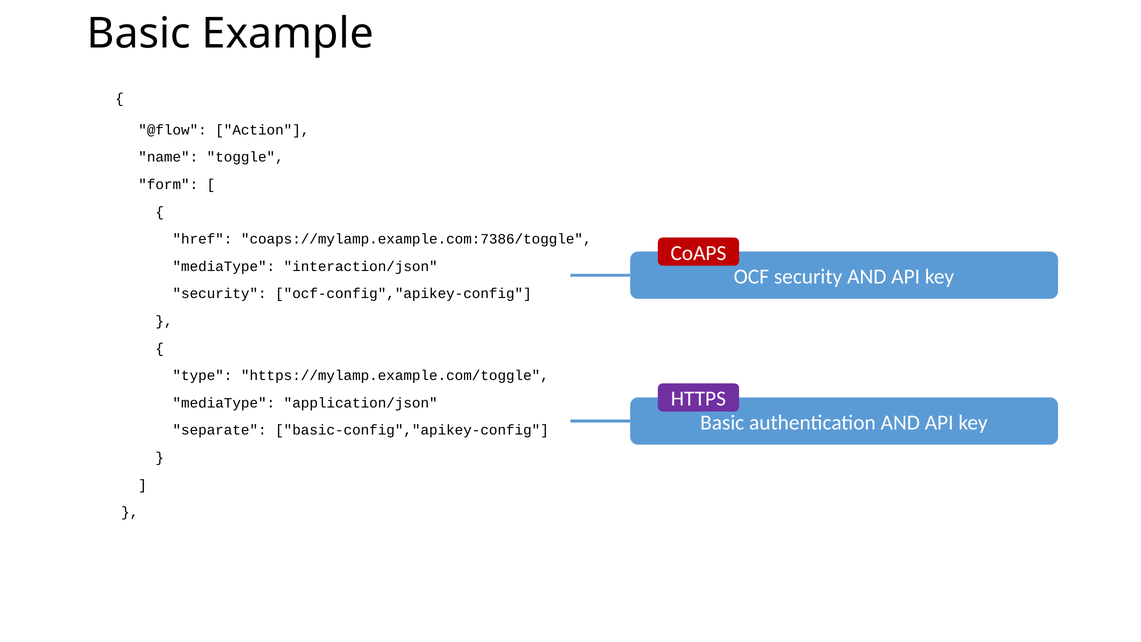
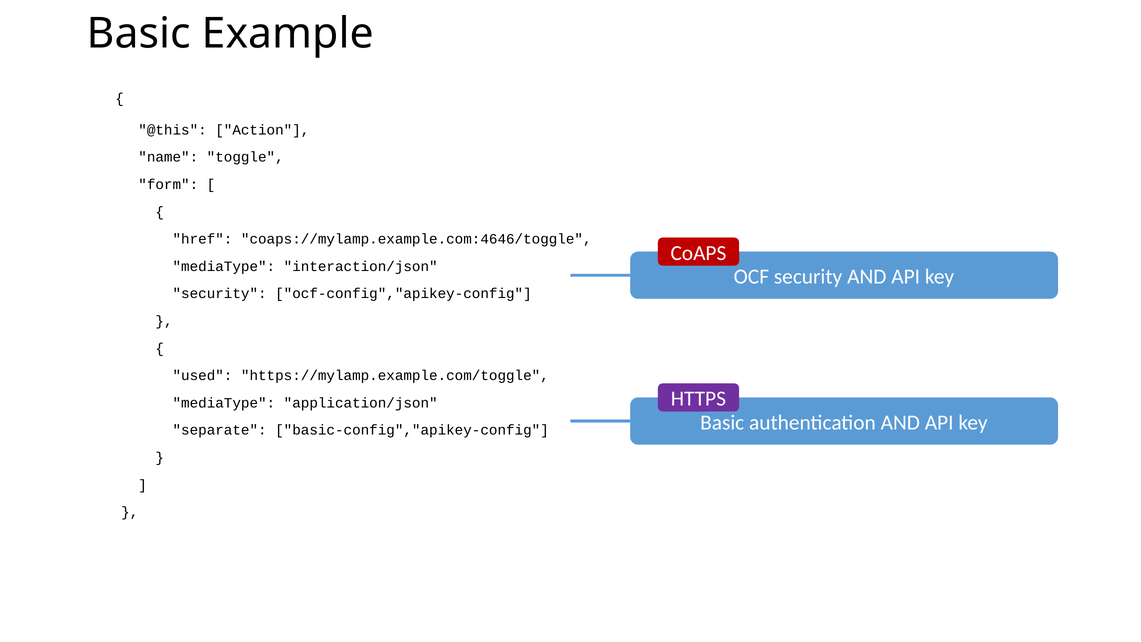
@flow: @flow -> @this (173, 130)
coaps://mylamp.example.com:7386/toggle: coaps://mylamp.example.com:7386/toggle -> coaps://mylamp.example.com:4646/toggle (416, 239)
type: type -> used (202, 376)
